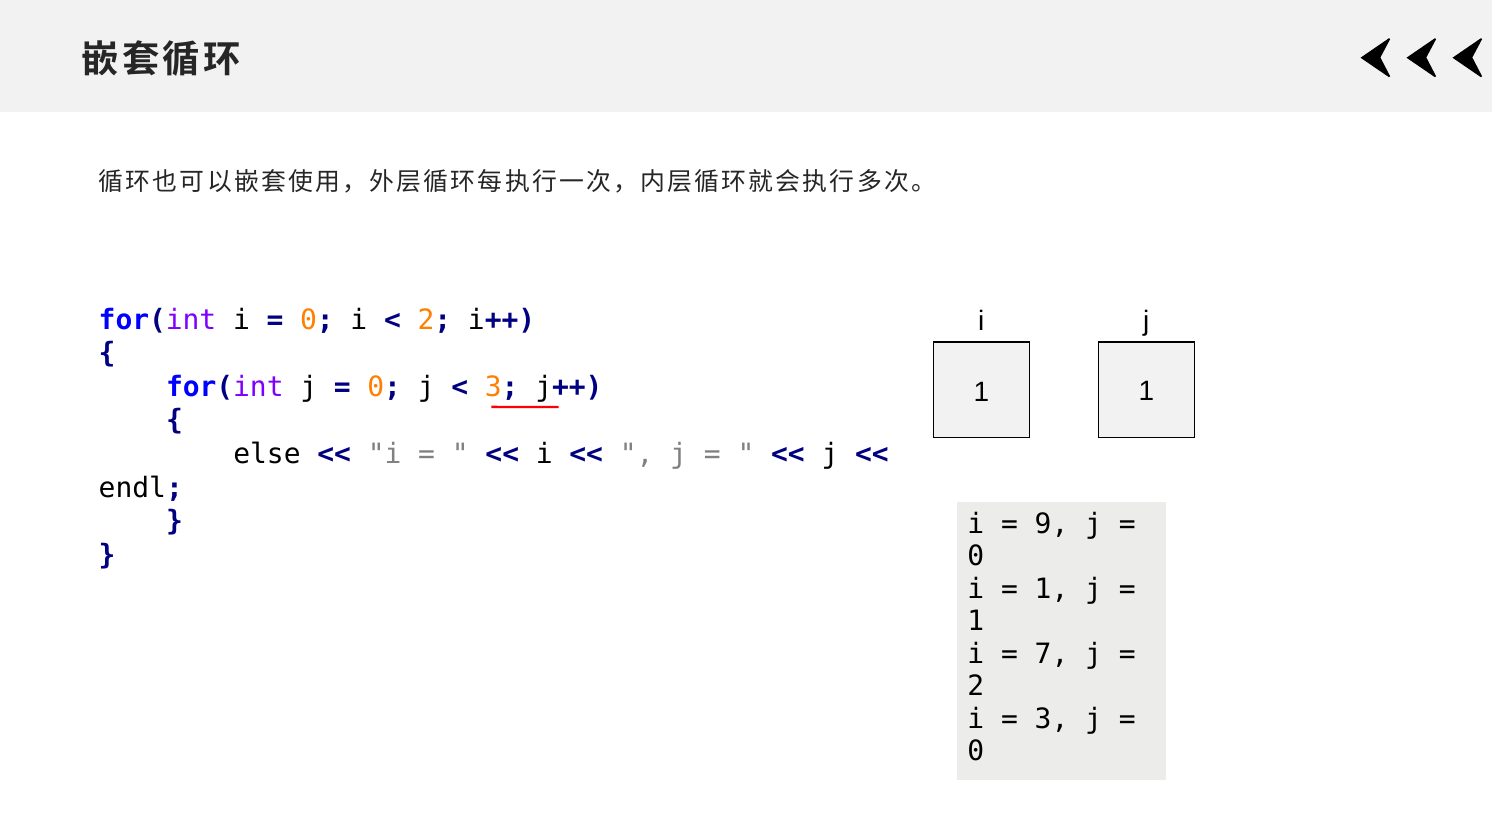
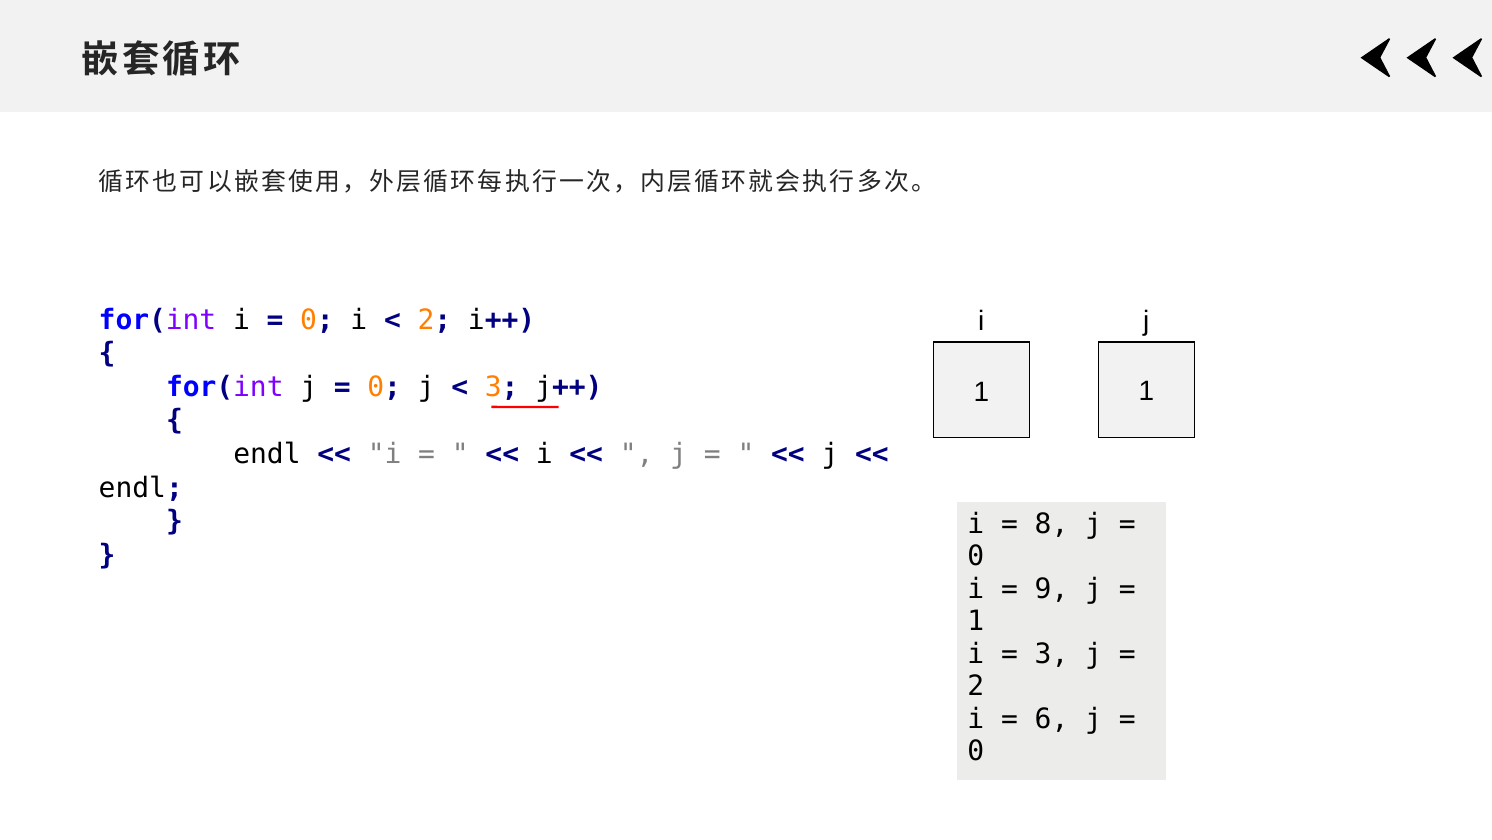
else: else -> endl (267, 454)
9: 9 -> 8 (1052, 524)
1: 1 -> 9 (1052, 589)
7: 7 -> 3 (1052, 653)
3: 3 -> 6 (1052, 718)
